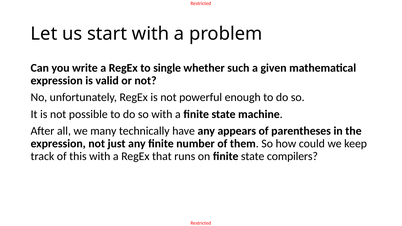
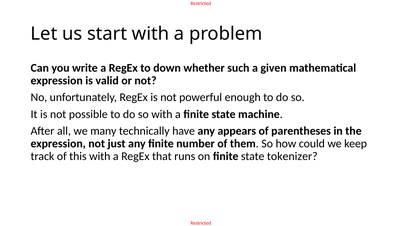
single: single -> down (167, 68)
compilers: compilers -> tokenizer (292, 157)
